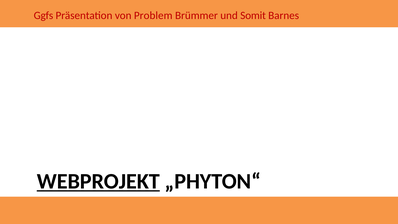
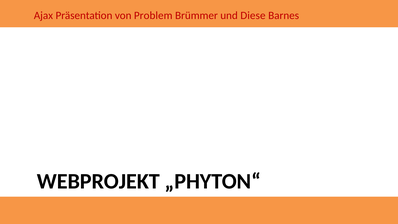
Ggfs: Ggfs -> Ajax (43, 15)
Somit: Somit -> Diese (253, 15)
WEBPROJEKT underline: present -> none (98, 181)
